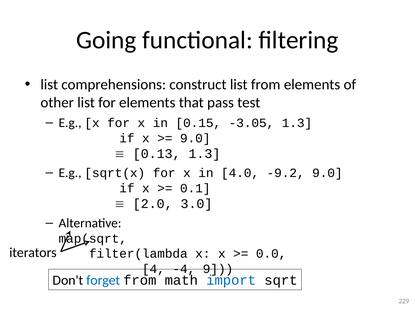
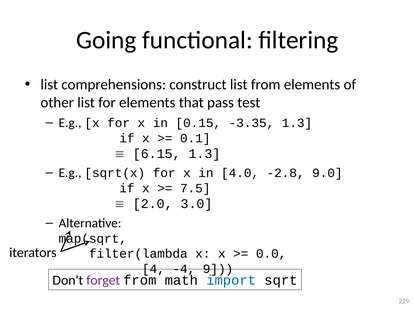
-3.05: -3.05 -> -3.35 (251, 123)
9.0: 9.0 -> 0.1 (195, 138)
0.13: 0.13 -> 6.15 (157, 154)
-9.2: -9.2 -> -2.8 (286, 173)
0.1: 0.1 -> 7.5 (195, 189)
forget colour: blue -> purple (103, 281)
